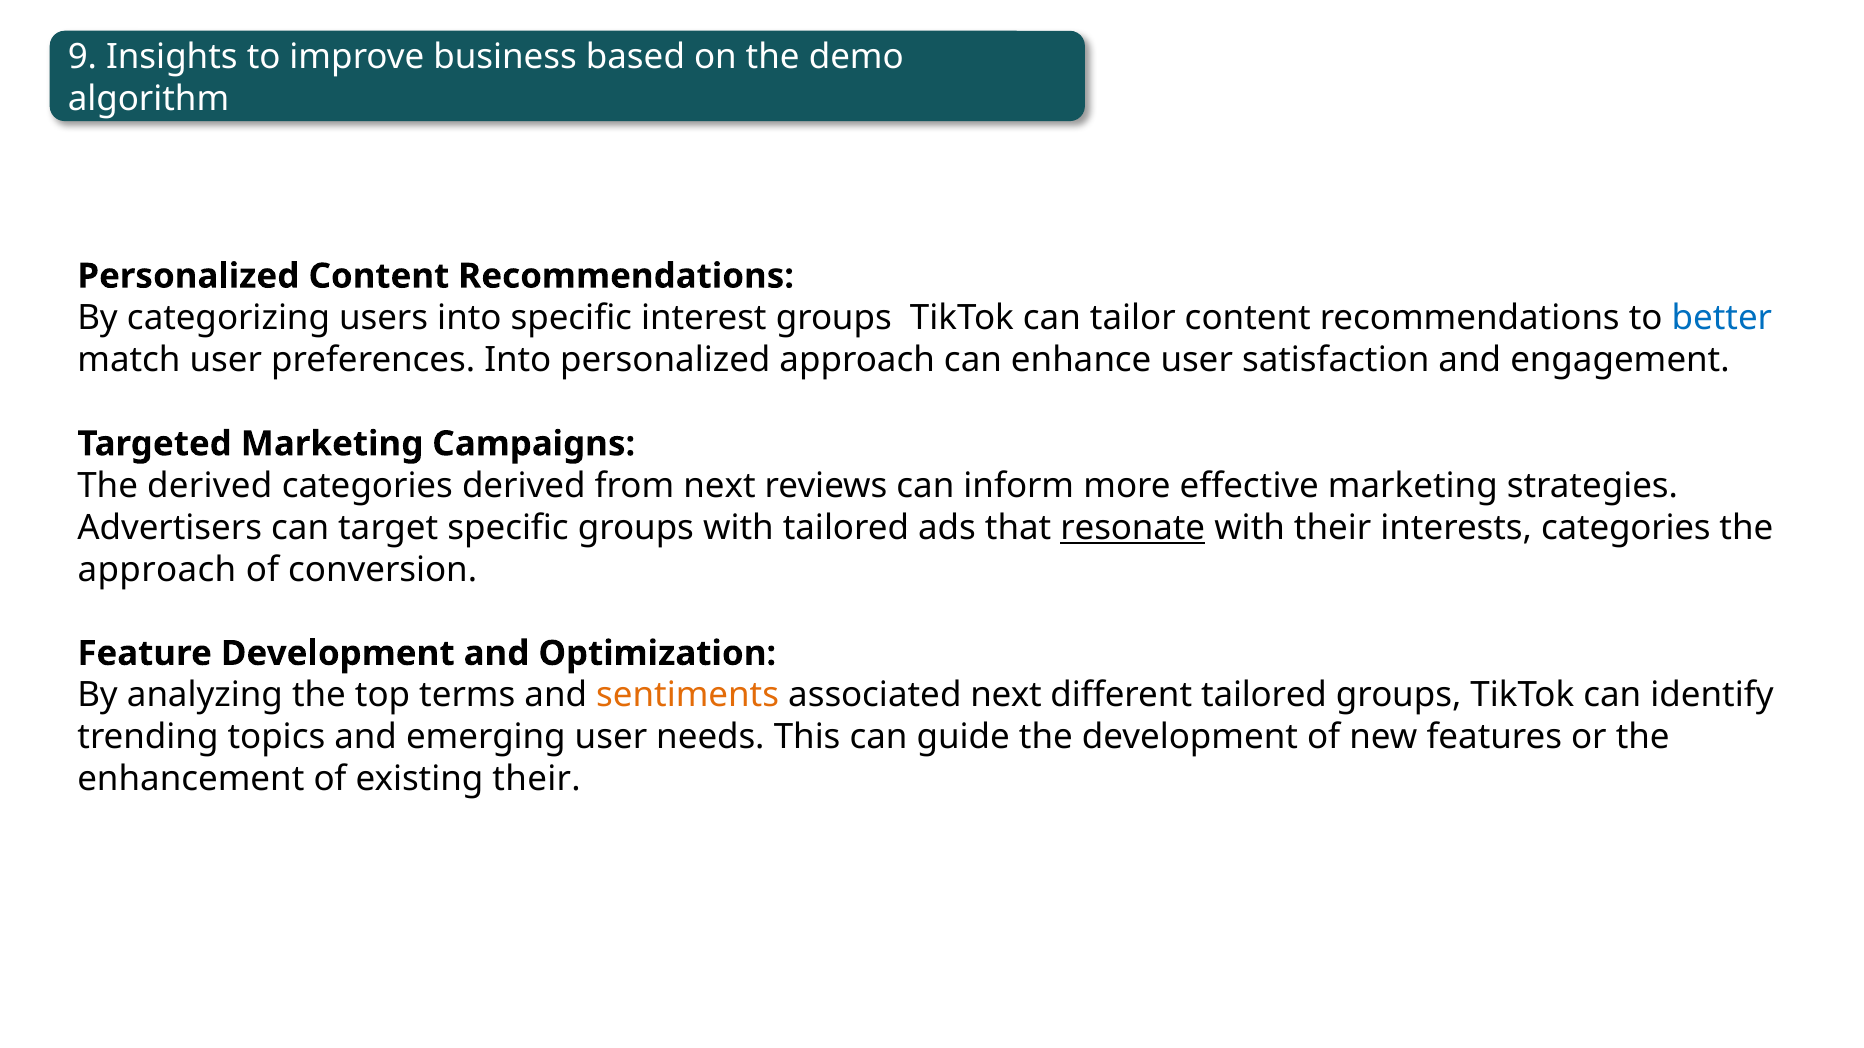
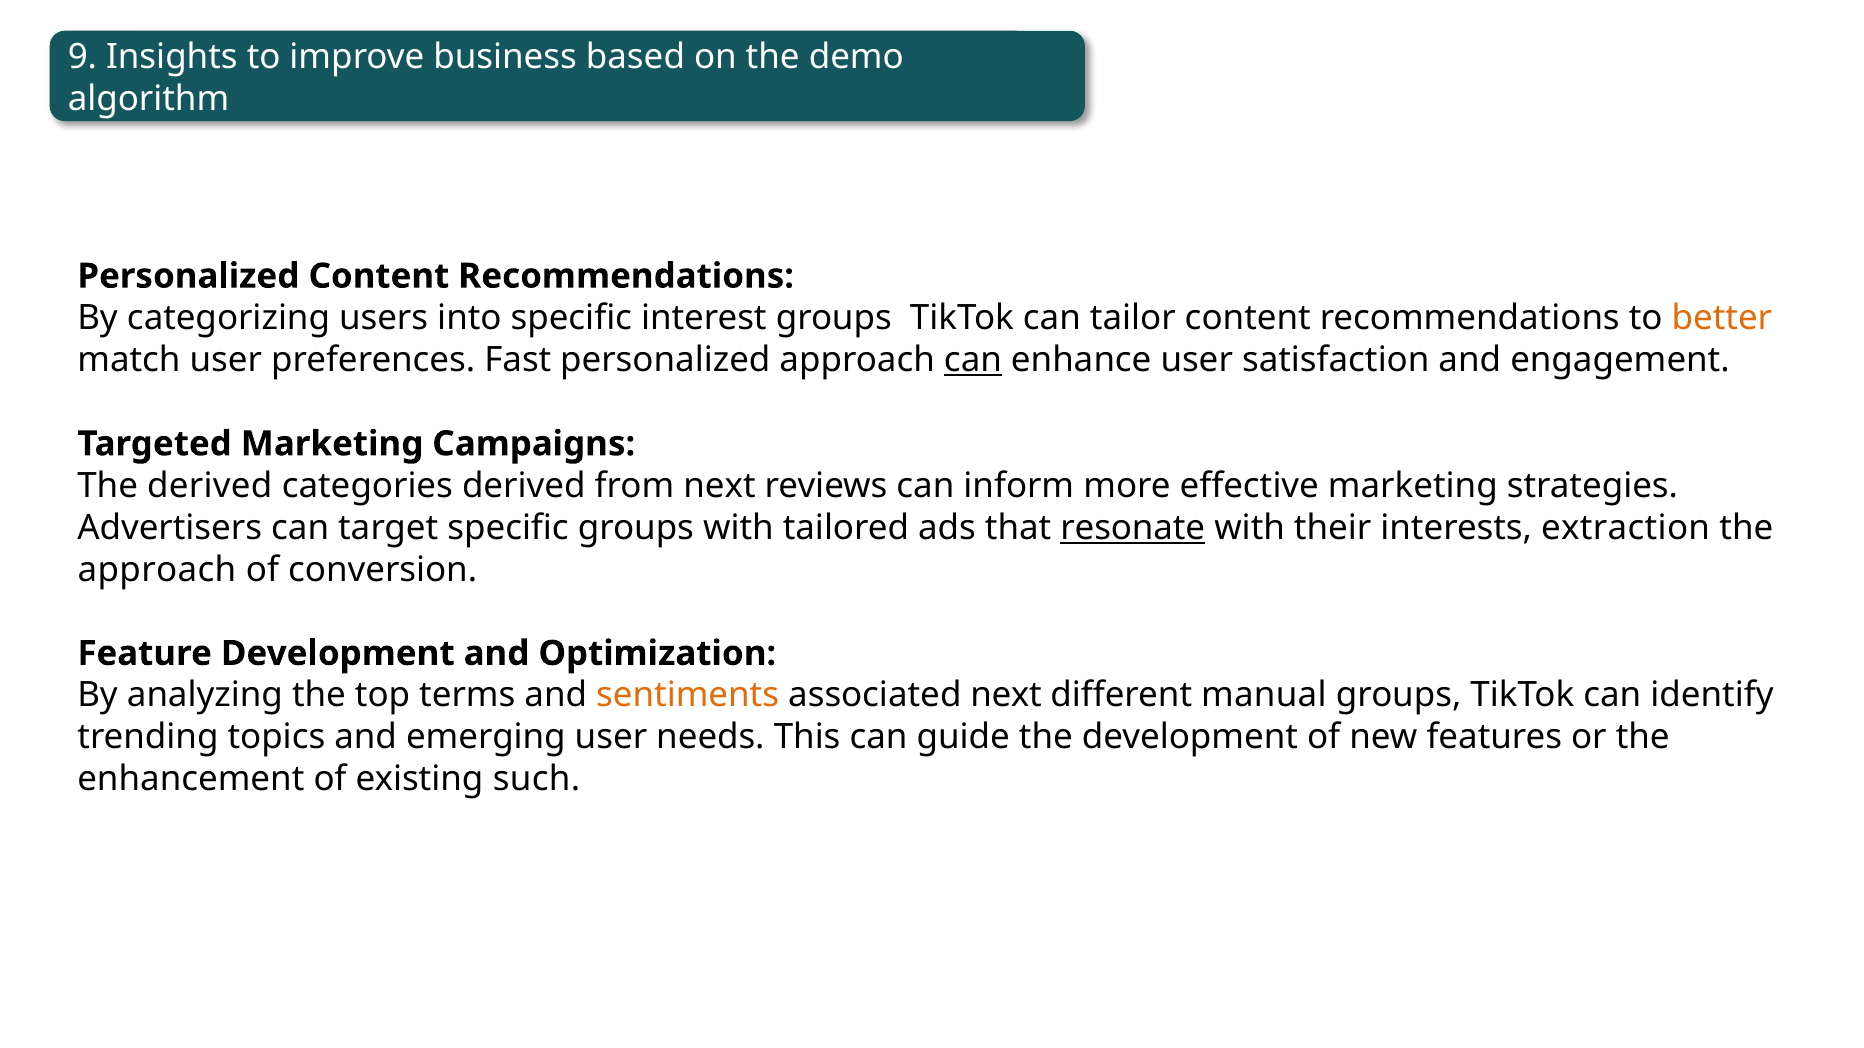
better colour: blue -> orange (1722, 318)
preferences Into: Into -> Fast (518, 360)
can underline: none -> present (973, 360)
interests categories: categories -> extraction (1626, 528)
different tailored: tailored -> manual (1264, 696)
existing their: their -> such (537, 780)
